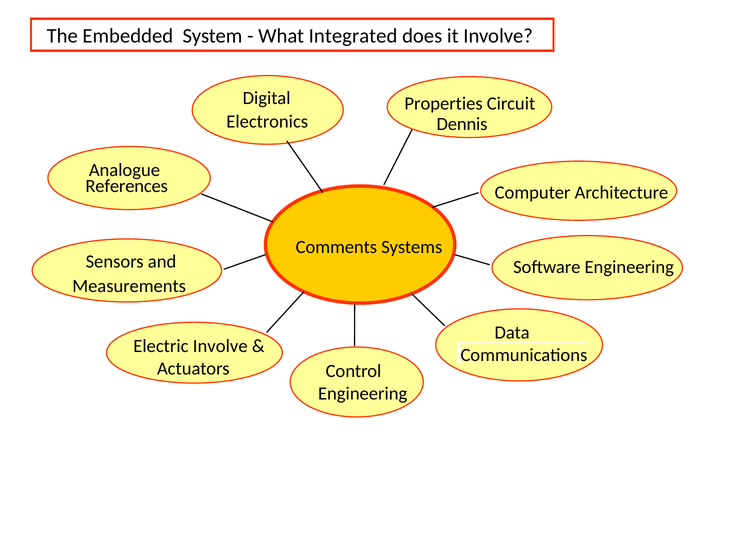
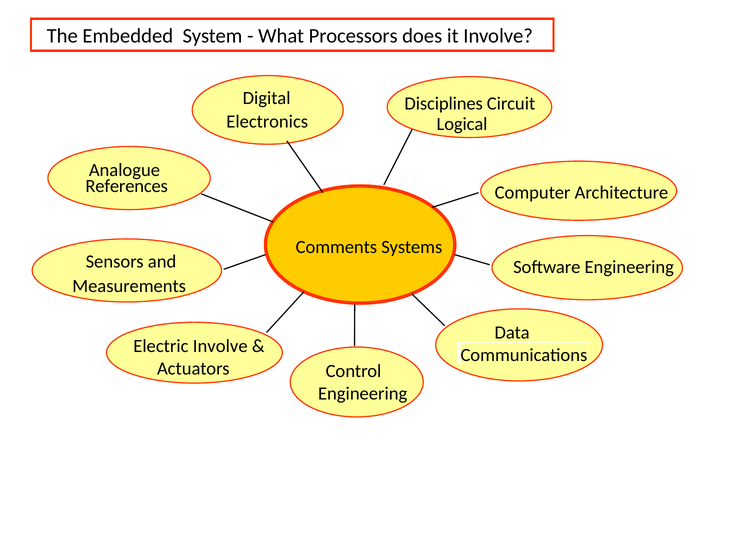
Integrated: Integrated -> Processors (353, 36)
Properties: Properties -> Disciplines (444, 104)
Dennis: Dennis -> Logical (462, 124)
